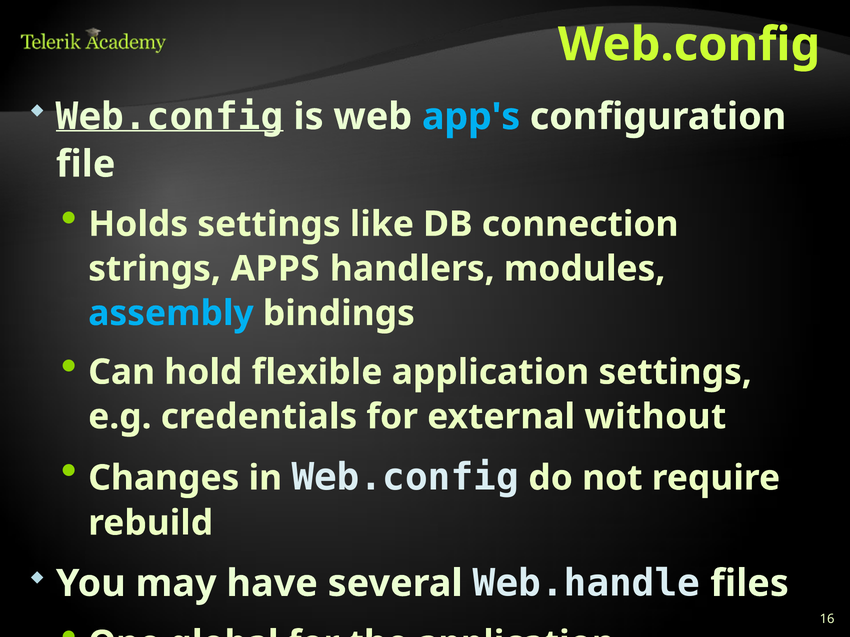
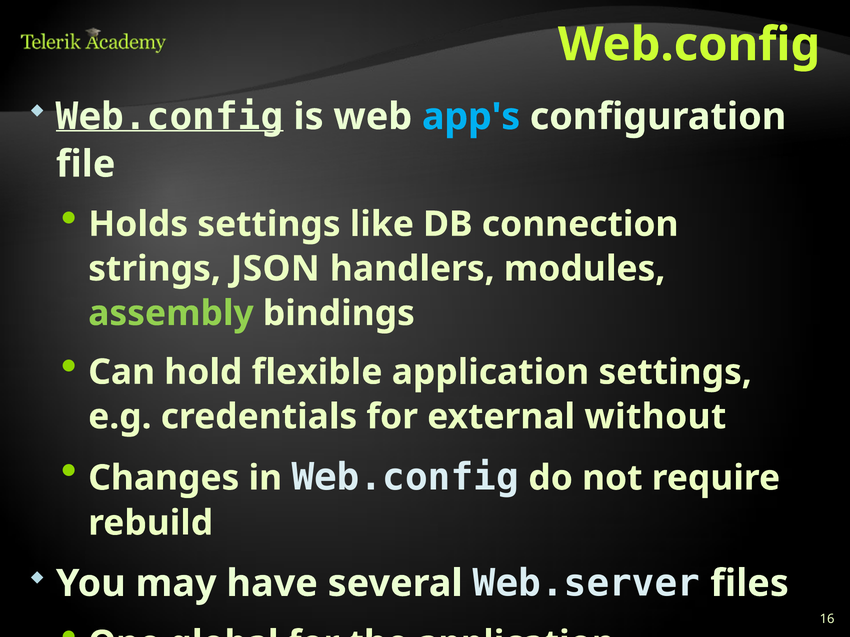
APPS: APPS -> JSON (275, 269)
assembly colour: light blue -> light green (171, 314)
Web.handle: Web.handle -> Web.server (587, 584)
